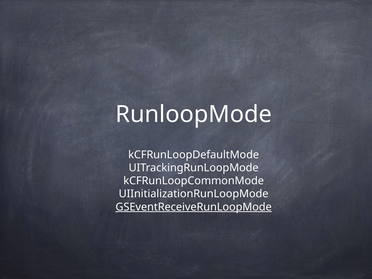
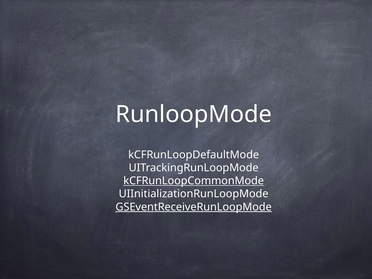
kCFRunLoopCommonMode underline: none -> present (194, 181)
